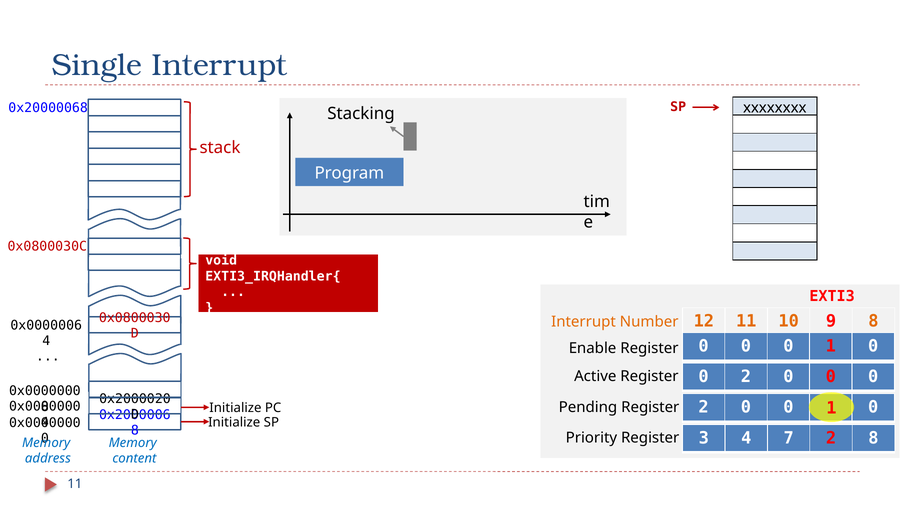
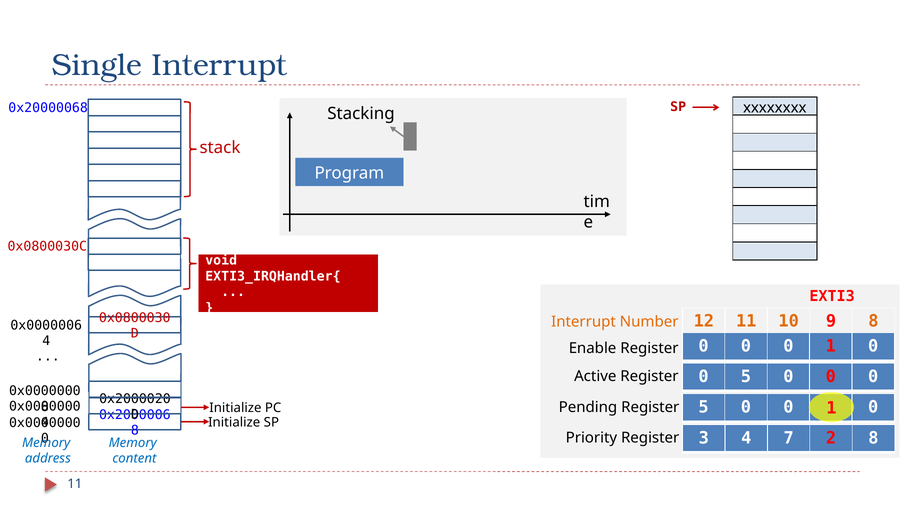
0 2: 2 -> 5 (746, 376)
Register 2: 2 -> 5 (704, 407)
